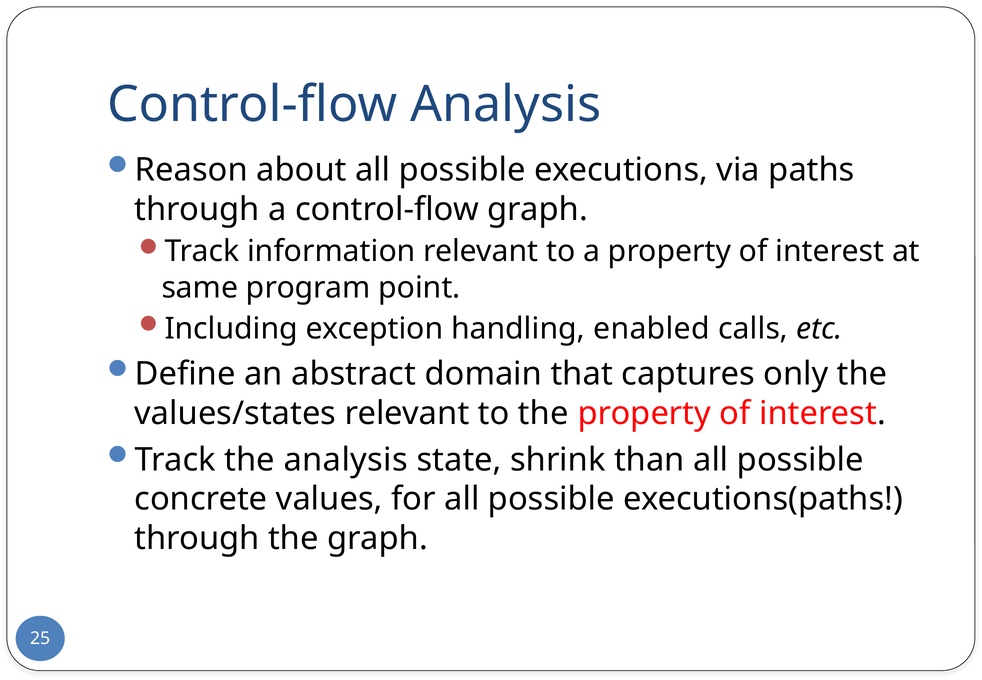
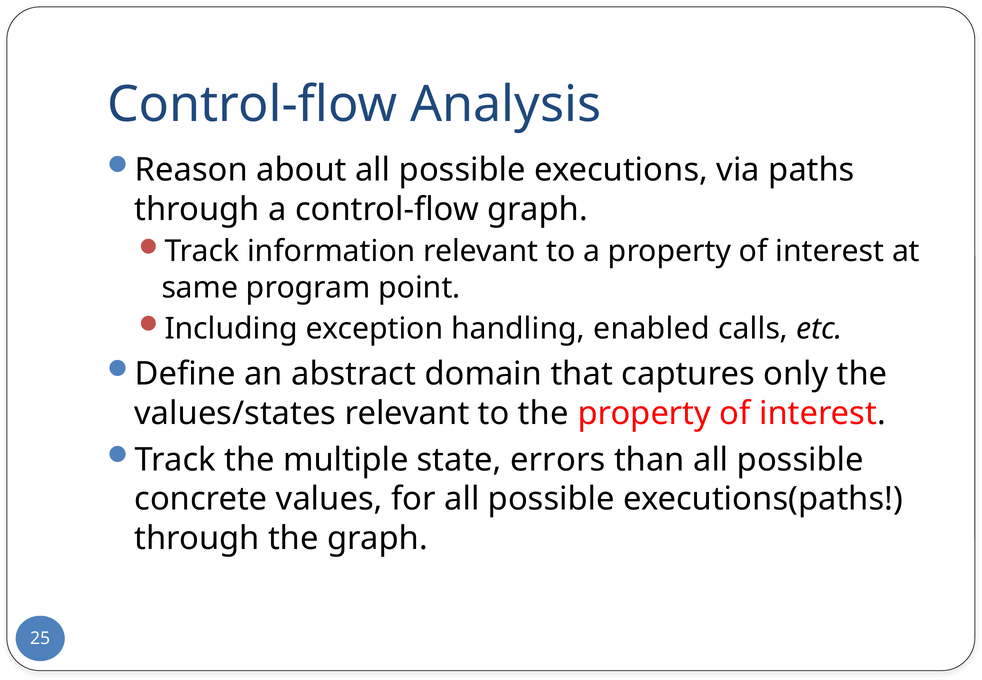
the analysis: analysis -> multiple (346, 460)
shrink: shrink -> errors (558, 460)
